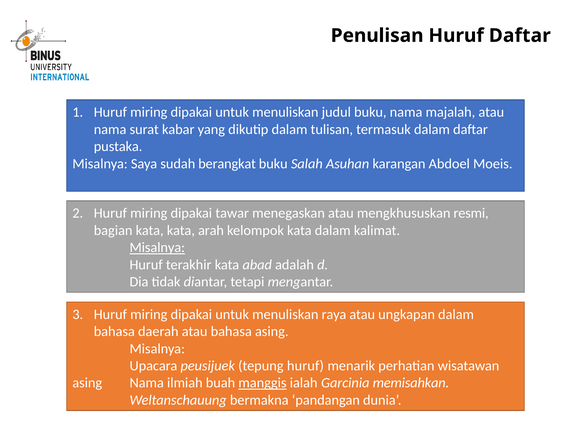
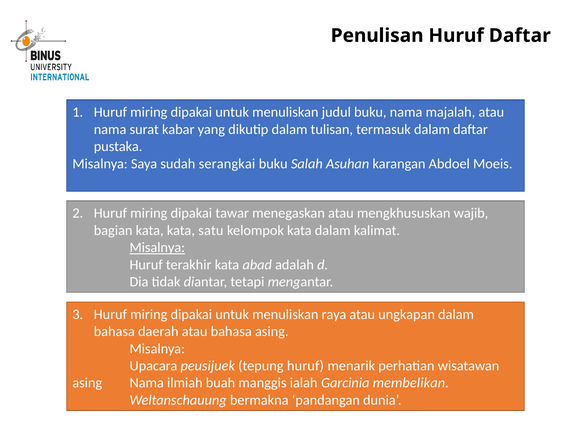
berangkat: berangkat -> serangkai (227, 164)
resmi: resmi -> wajib (471, 213)
arah: arah -> satu (211, 230)
manggis underline: present -> none (262, 383)
memisahkan: memisahkan -> membelikan (411, 383)
